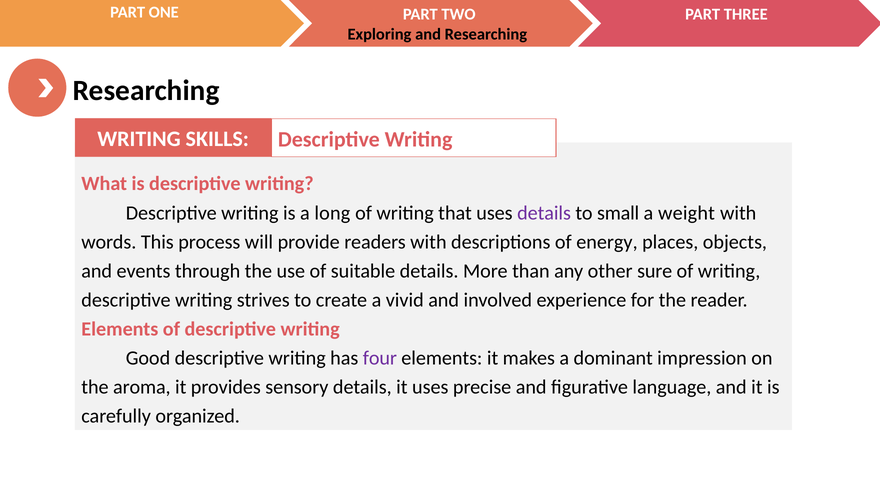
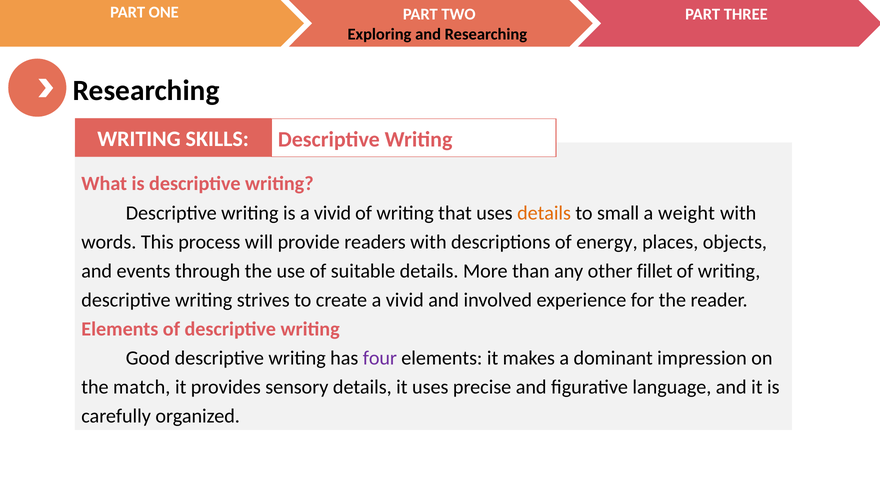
is a long: long -> vivid (333, 213)
details colour: purple -> orange (544, 213)
sure: sure -> fillet (655, 271)
aroma: aroma -> match (142, 387)
